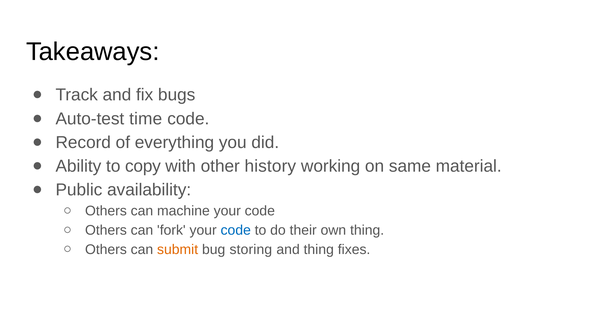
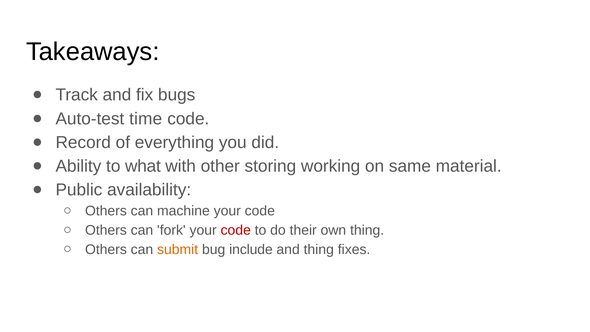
copy: copy -> what (143, 166)
history: history -> storing (270, 166)
code colour: blue -> red (236, 230)
storing: storing -> include (251, 249)
